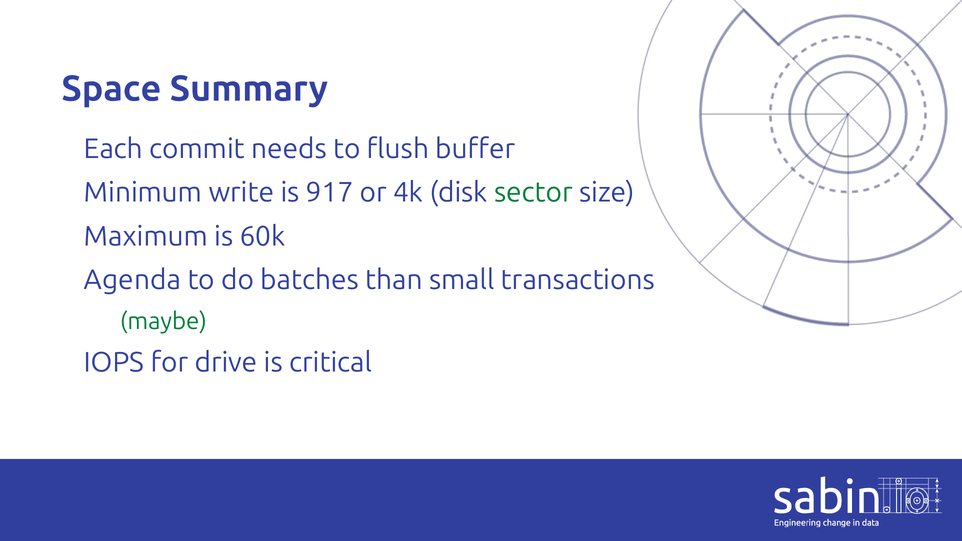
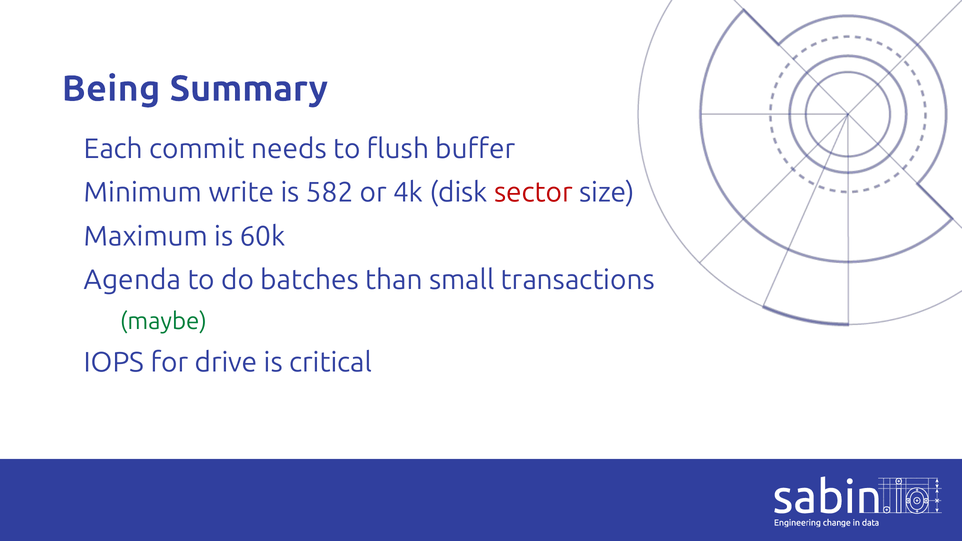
Space: Space -> Being (111, 89)
917: 917 -> 582 (330, 193)
sector colour: green -> red (533, 193)
